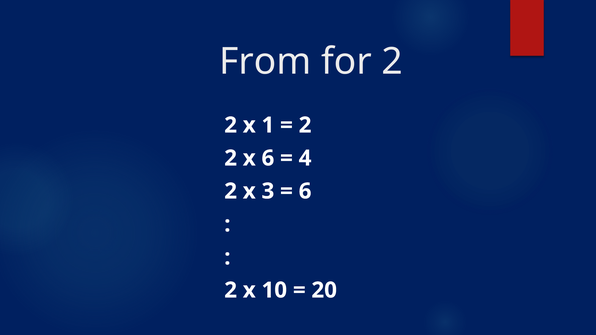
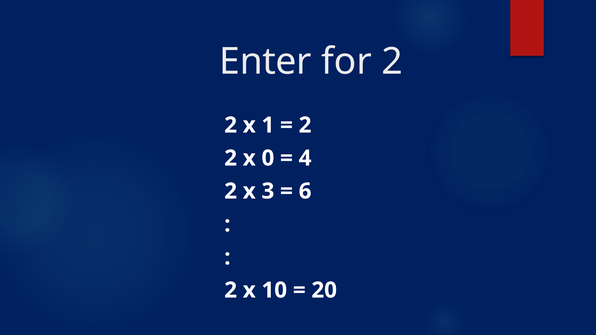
From: From -> Enter (265, 61)
x 6: 6 -> 0 (268, 158)
